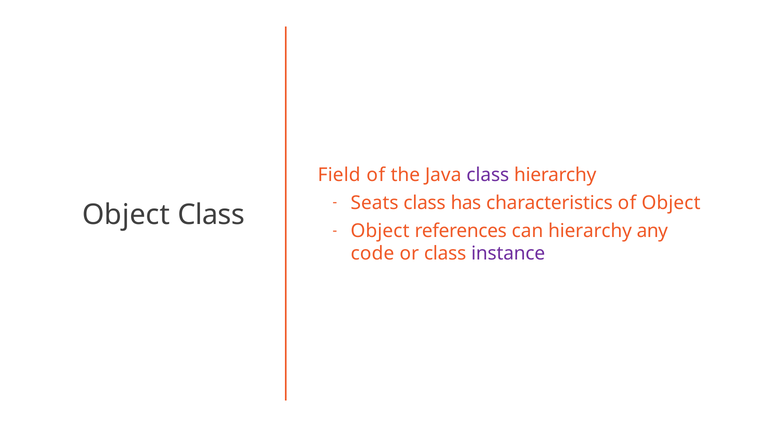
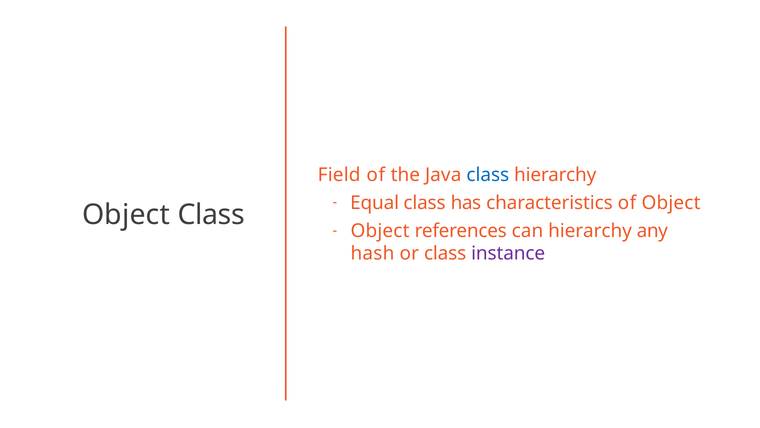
class colour: purple -> blue (488, 175)
Seats: Seats -> Equal (375, 203)
code: code -> hash (372, 253)
